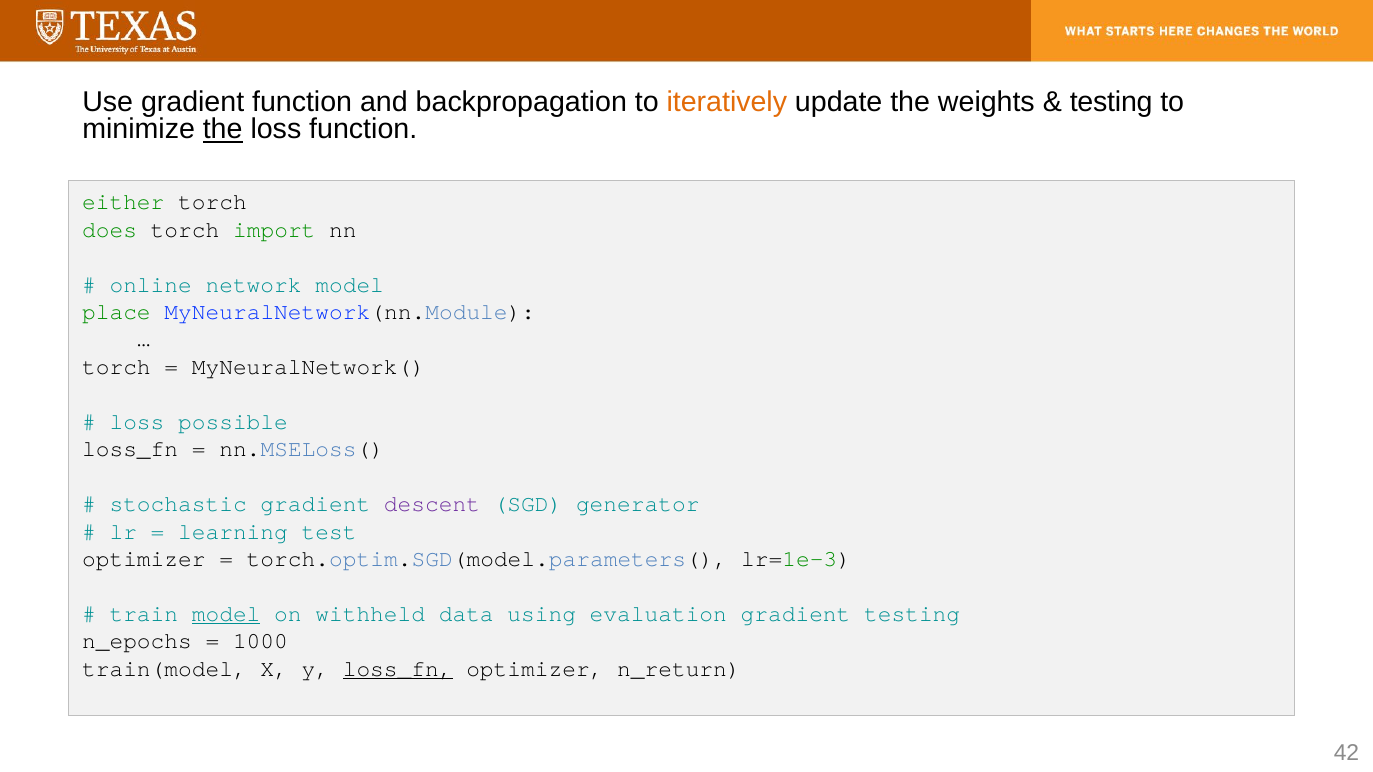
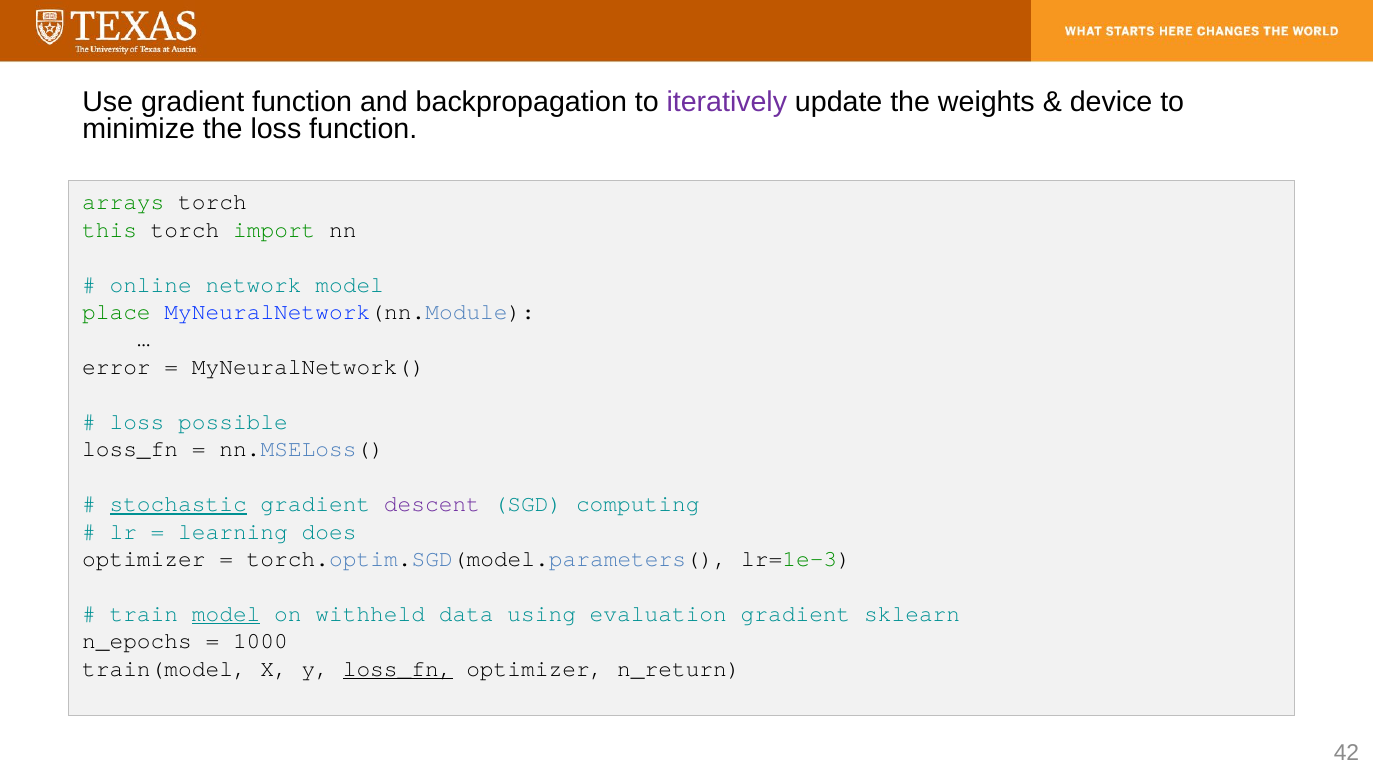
iteratively colour: orange -> purple (727, 102)
testing: testing -> device (1111, 102)
the underline: present -> none (223, 130)
either: either -> arrays (123, 202)
does: does -> this (110, 230)
torch: torch -> error (116, 367)
stochastic underline: none -> present (178, 504)
generator: generator -> computing (638, 504)
test: test -> does (329, 532)
gradient testing: testing -> sklearn (912, 614)
